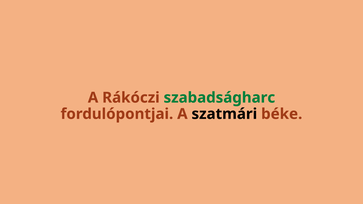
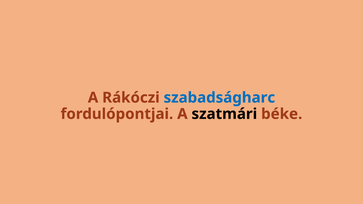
szabadságharc colour: green -> blue (219, 98)
